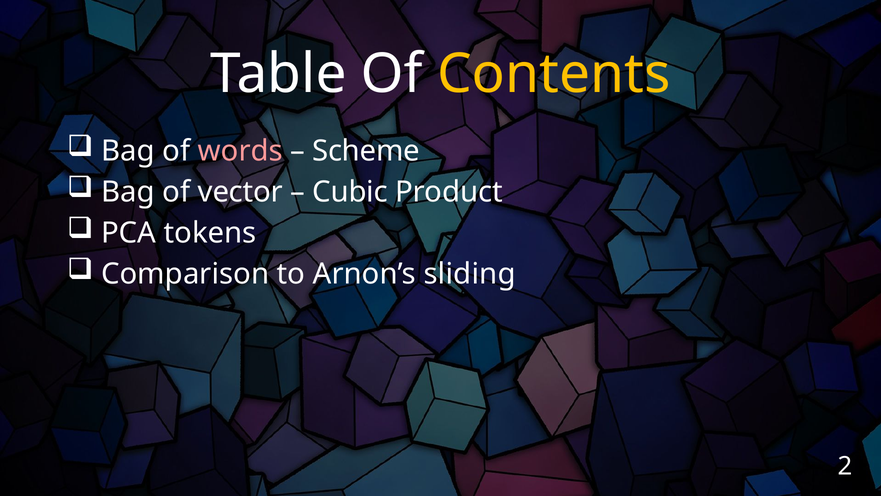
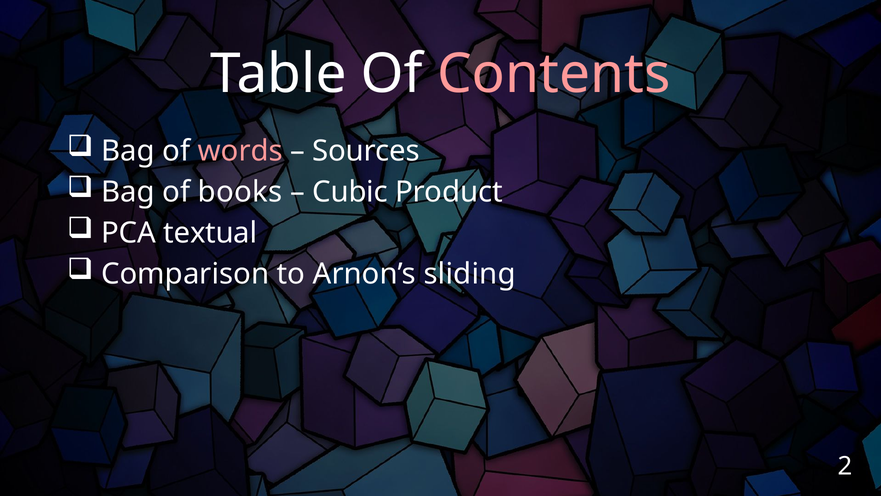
Contents colour: yellow -> pink (554, 74)
Scheme: Scheme -> Sources (366, 151)
vector: vector -> books (240, 192)
tokens: tokens -> textual (210, 233)
